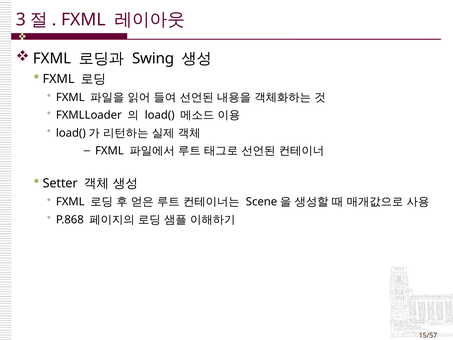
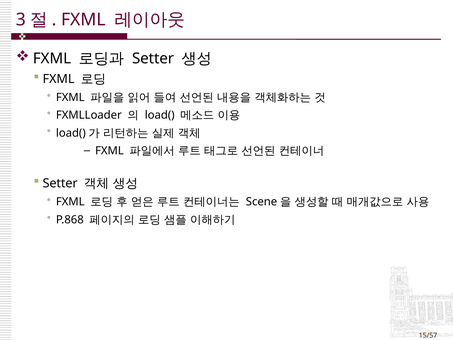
Swing: Swing -> Setter (153, 59)
